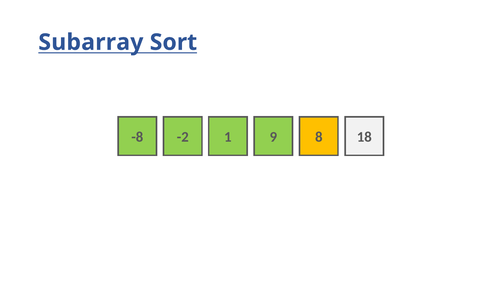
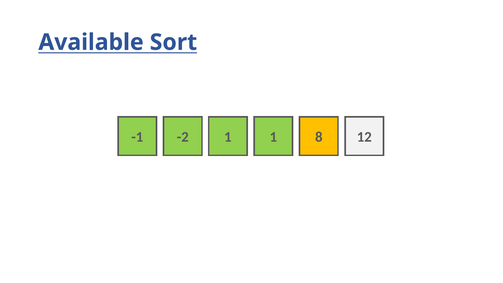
Subarray: Subarray -> Available (91, 42)
-8: -8 -> -1 (137, 137)
1 9: 9 -> 1 (273, 137)
18: 18 -> 12 (364, 137)
